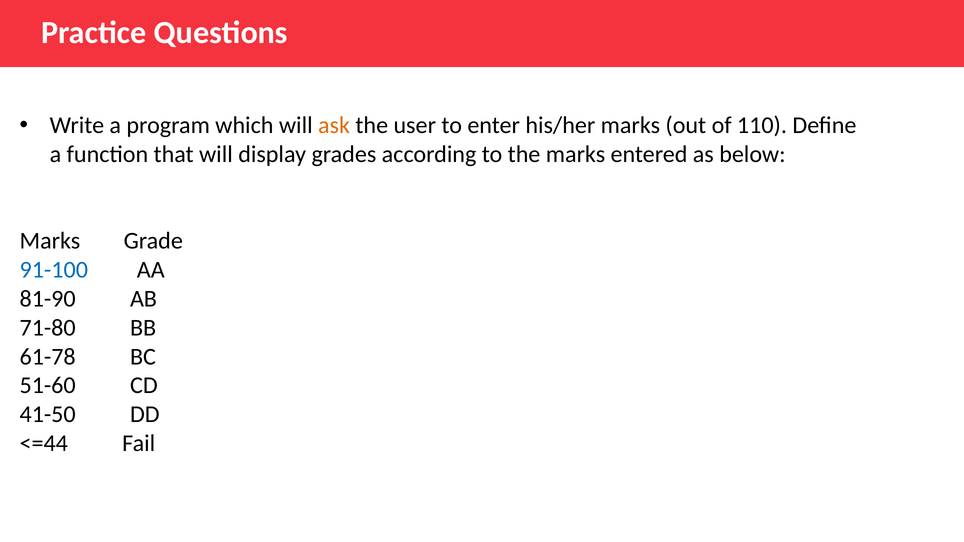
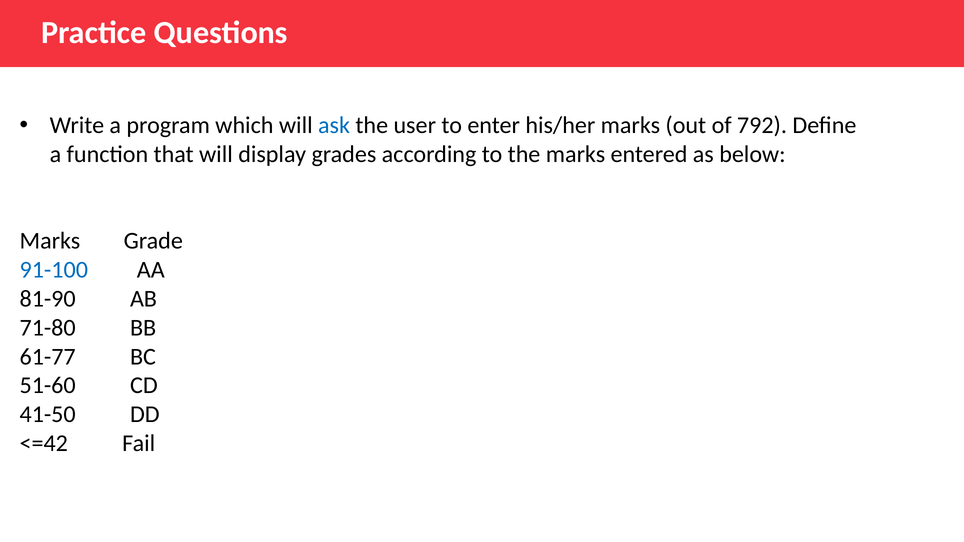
ask colour: orange -> blue (334, 125)
110: 110 -> 792 (762, 125)
61-78: 61-78 -> 61-77 (48, 357)
<=44: <=44 -> <=42 (44, 444)
